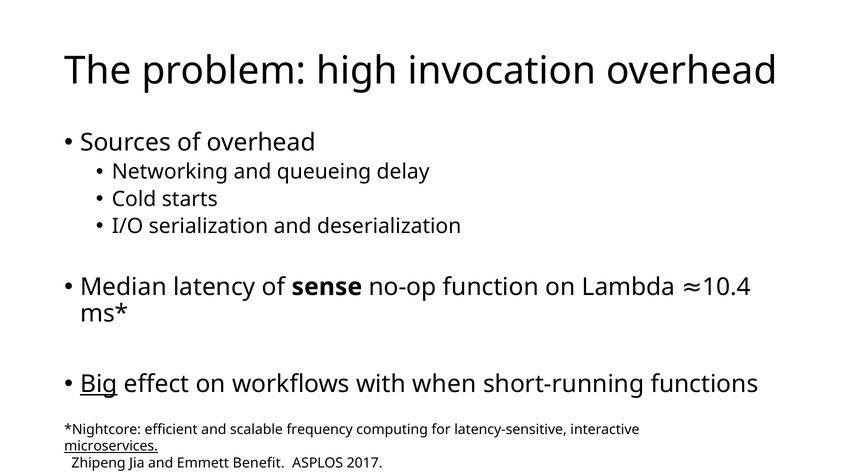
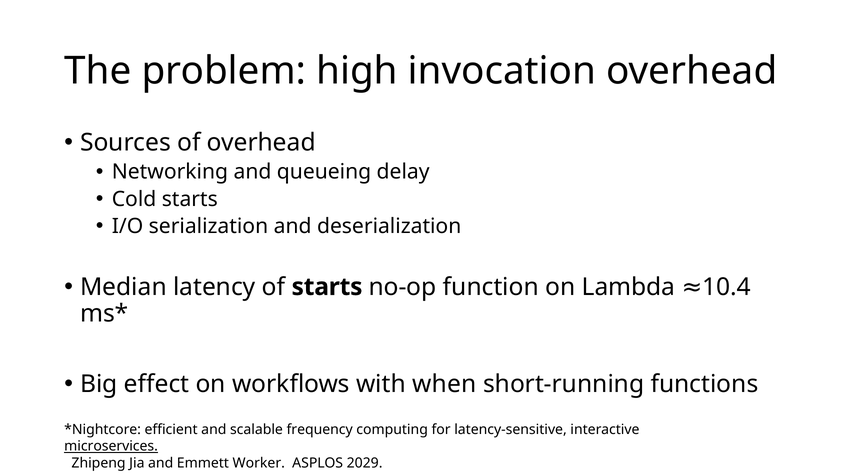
of sense: sense -> starts (327, 287)
Big underline: present -> none (99, 384)
Benefit: Benefit -> Worker (259, 463)
2017: 2017 -> 2029 (365, 463)
